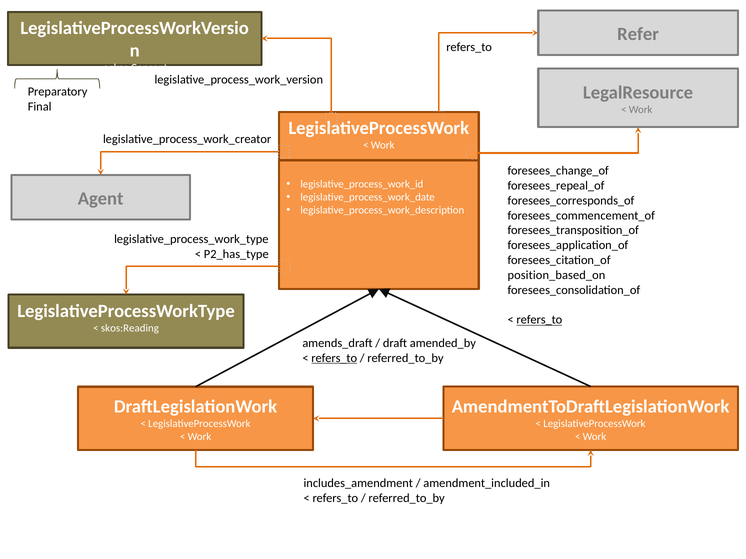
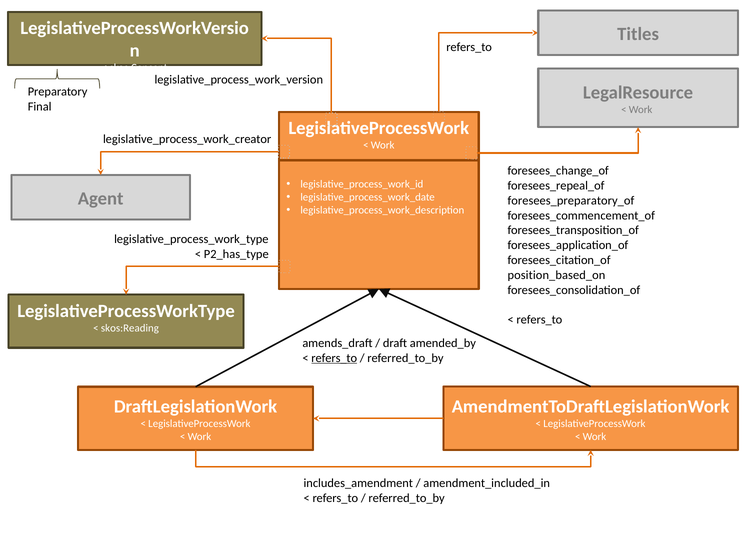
Refer: Refer -> Titles (638, 34)
foresees_corresponds_of: foresees_corresponds_of -> foresees_preparatory_of (571, 201)
refers_to underline: present -> none (539, 320)
